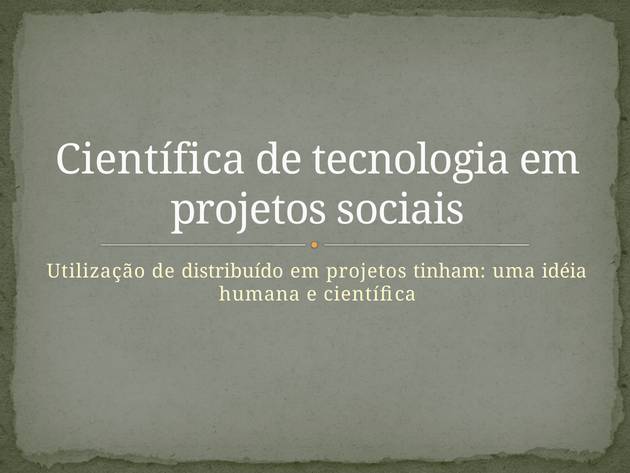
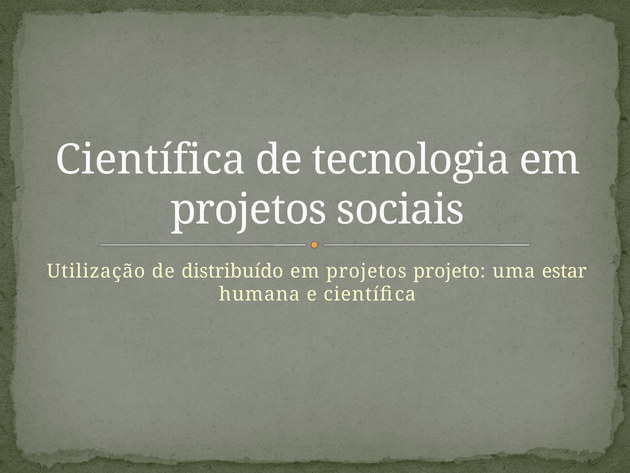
tinham: tinham -> projeto (449, 271)
idéia: idéia -> estar (564, 271)
